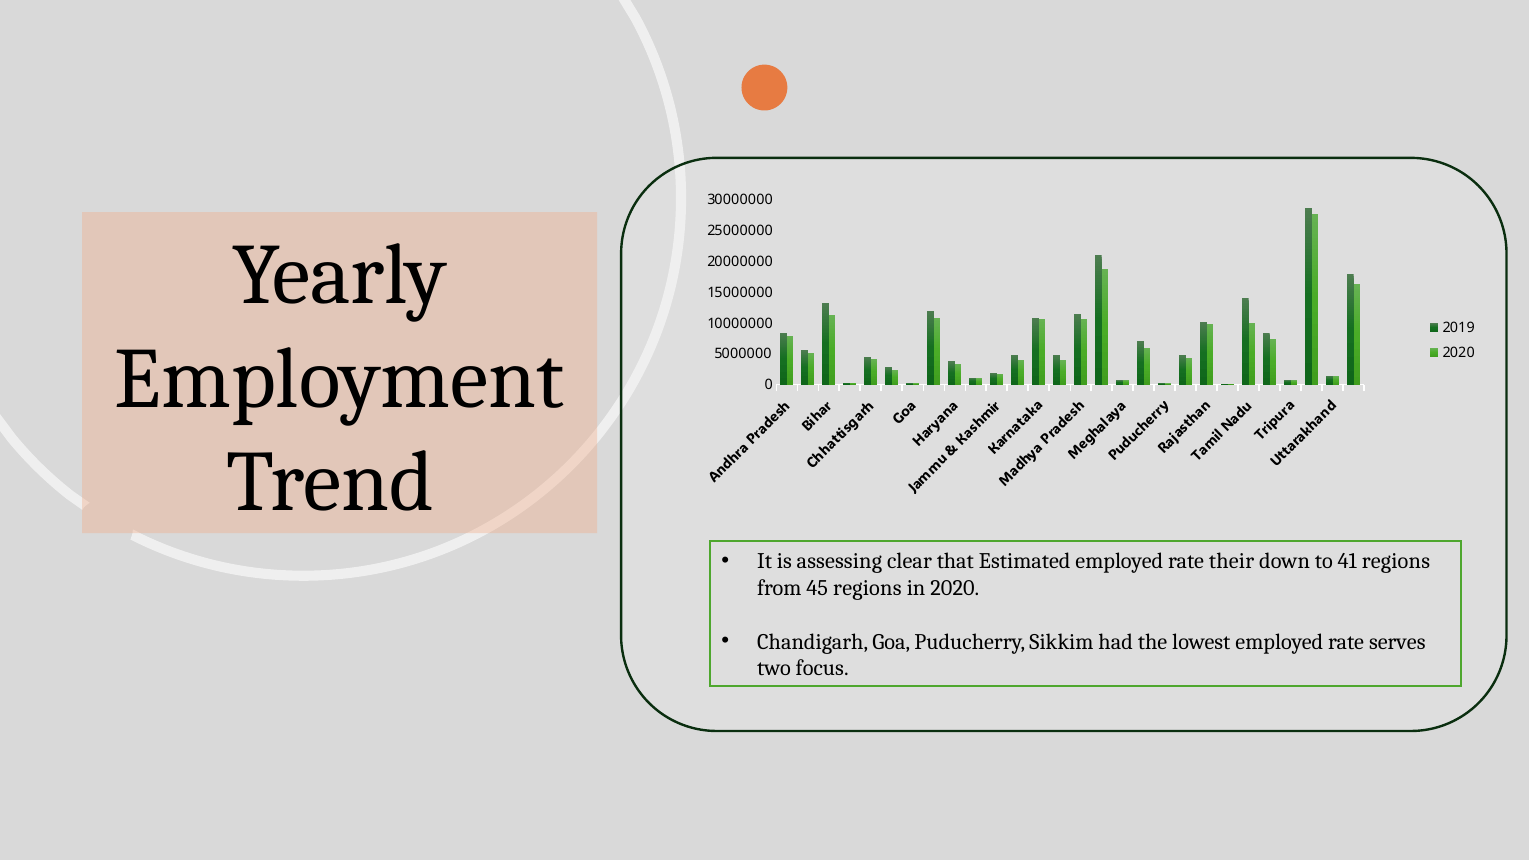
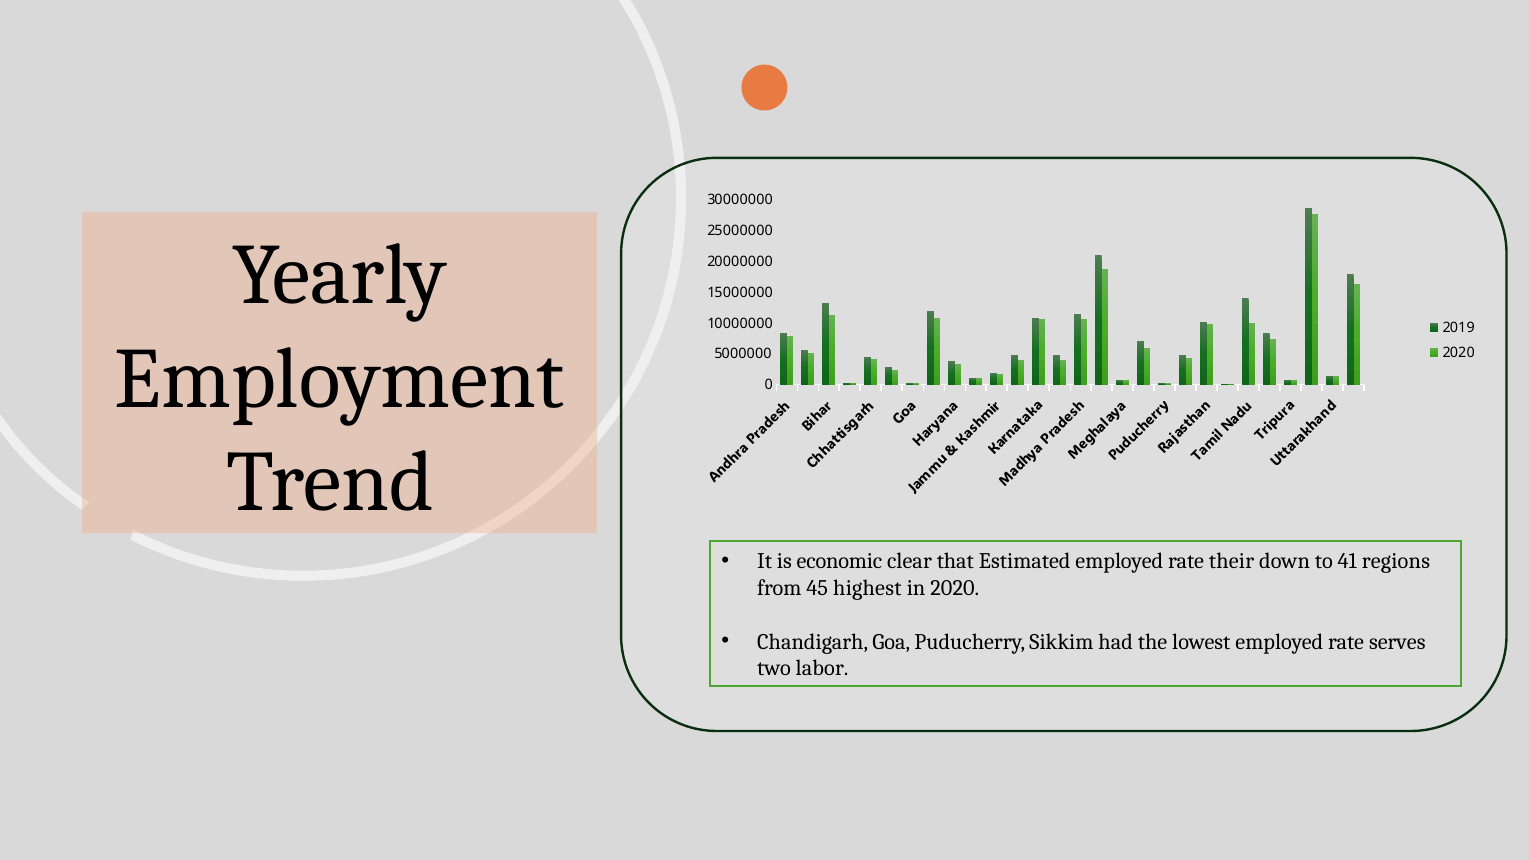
assessing: assessing -> economic (840, 561)
45 regions: regions -> highest (867, 588)
focus: focus -> labor (822, 669)
